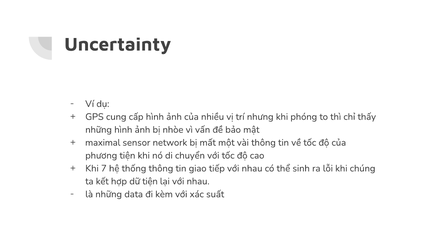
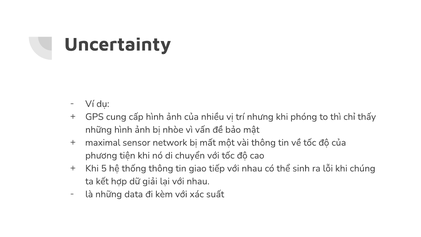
7: 7 -> 5 (104, 168)
dữ tiện: tiện -> giải (150, 181)
